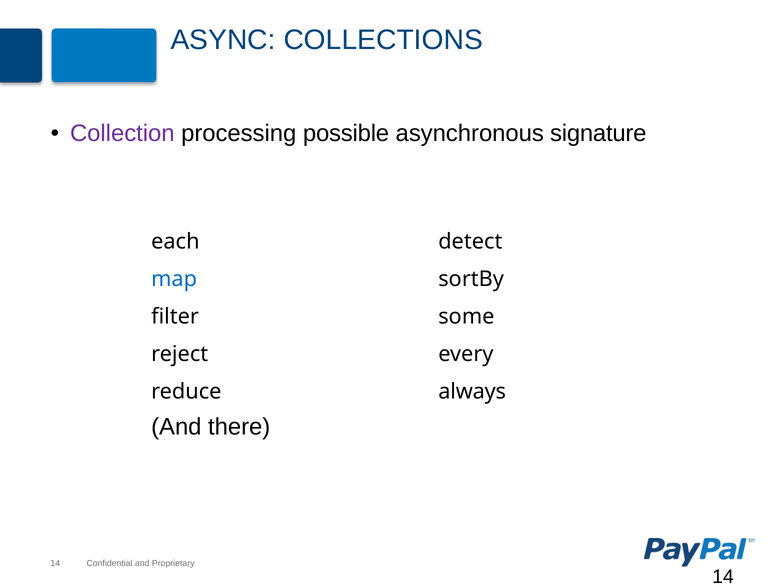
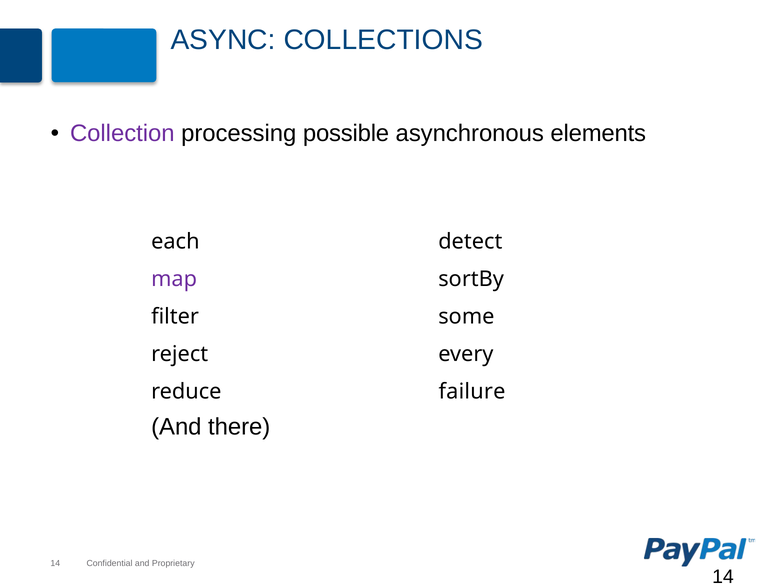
signature: signature -> elements (598, 133)
map colour: blue -> purple (174, 279)
always: always -> failure (472, 392)
